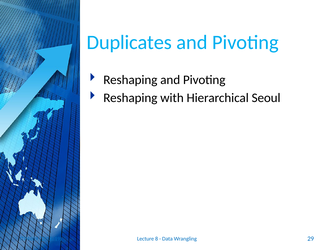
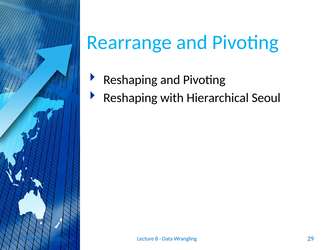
Duplicates: Duplicates -> Rearrange (129, 43)
